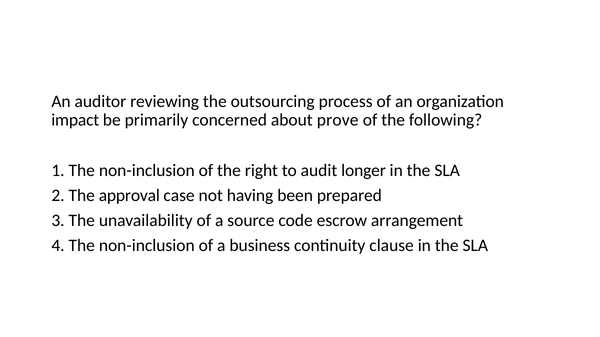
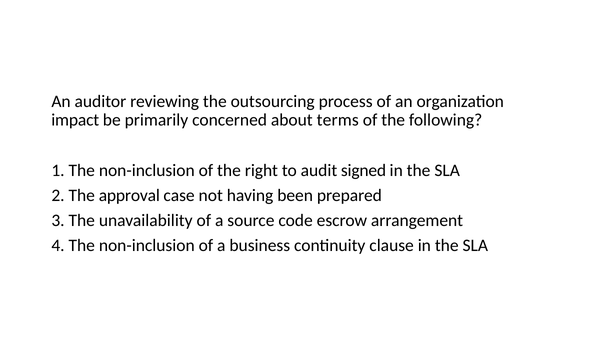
prove: prove -> terms (338, 120)
longer: longer -> signed (364, 171)
